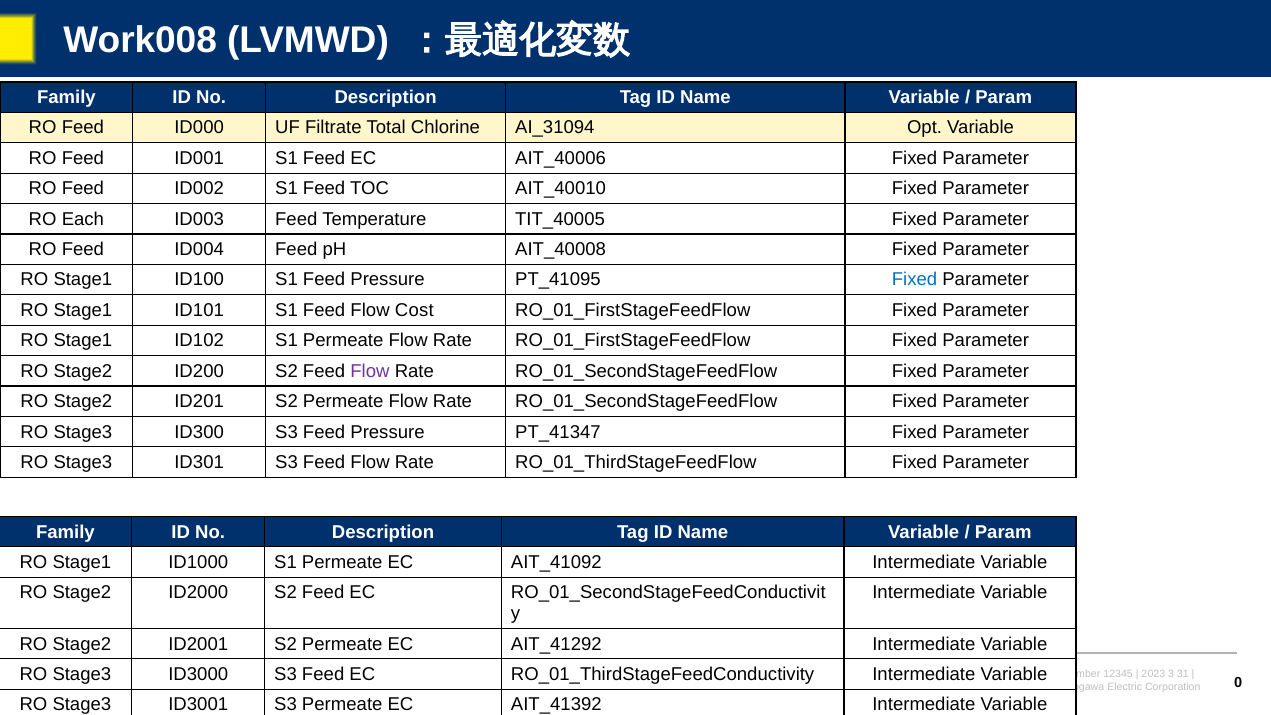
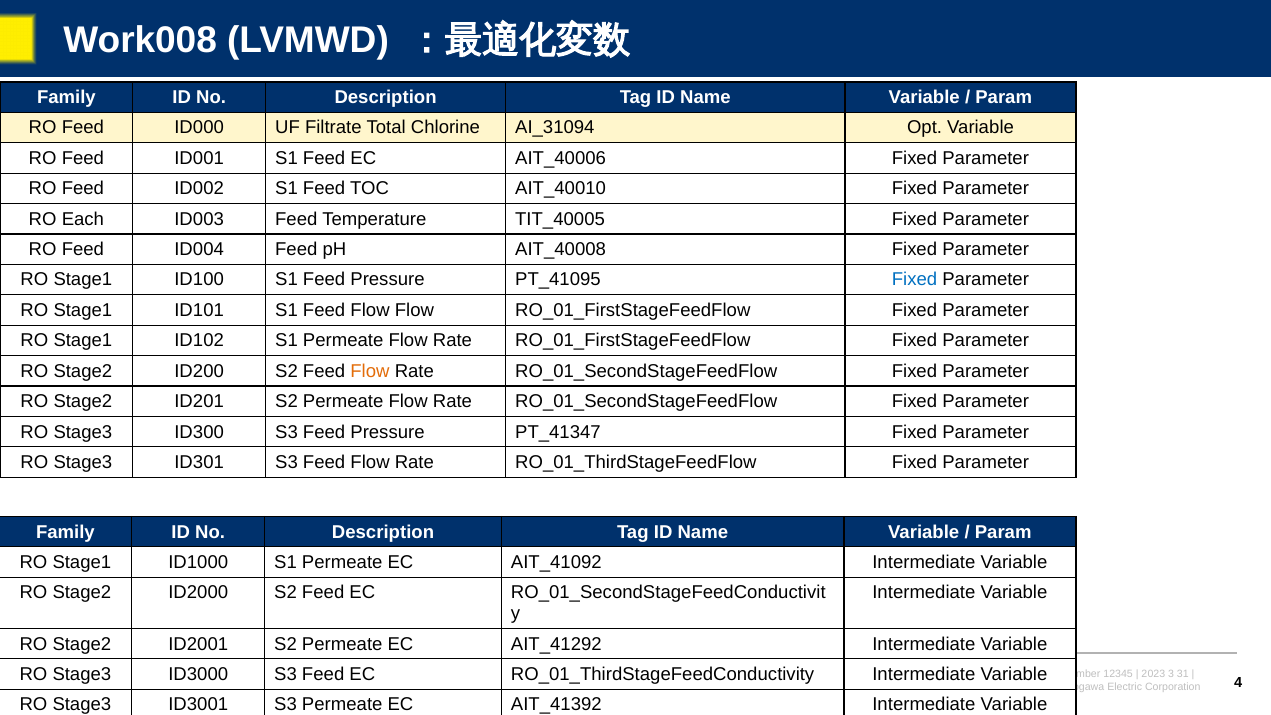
Flow Cost: Cost -> Flow (414, 310)
Flow colour: purple -> orange (370, 371)
0: 0 -> 4 (1238, 683)
